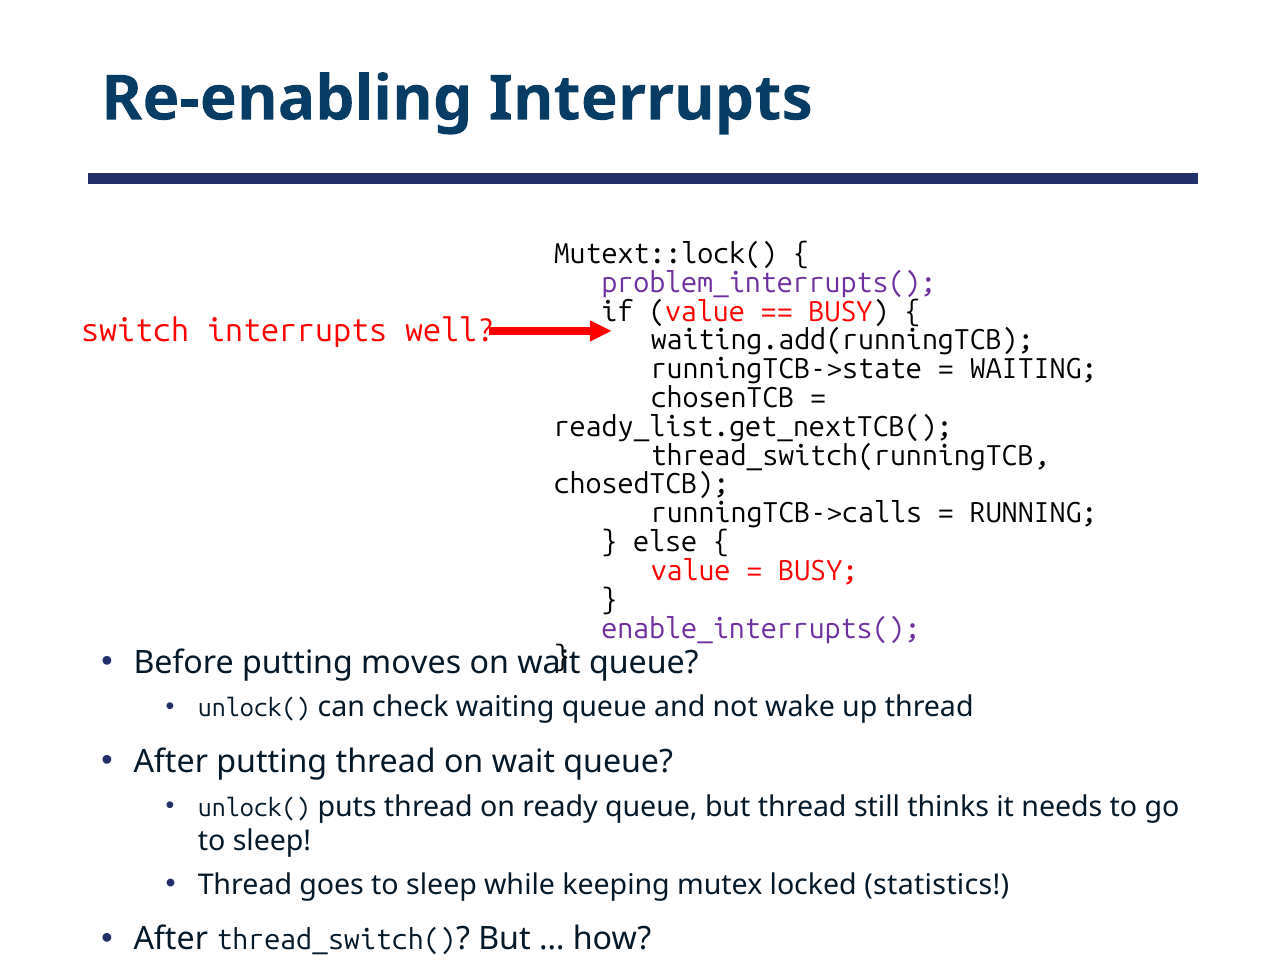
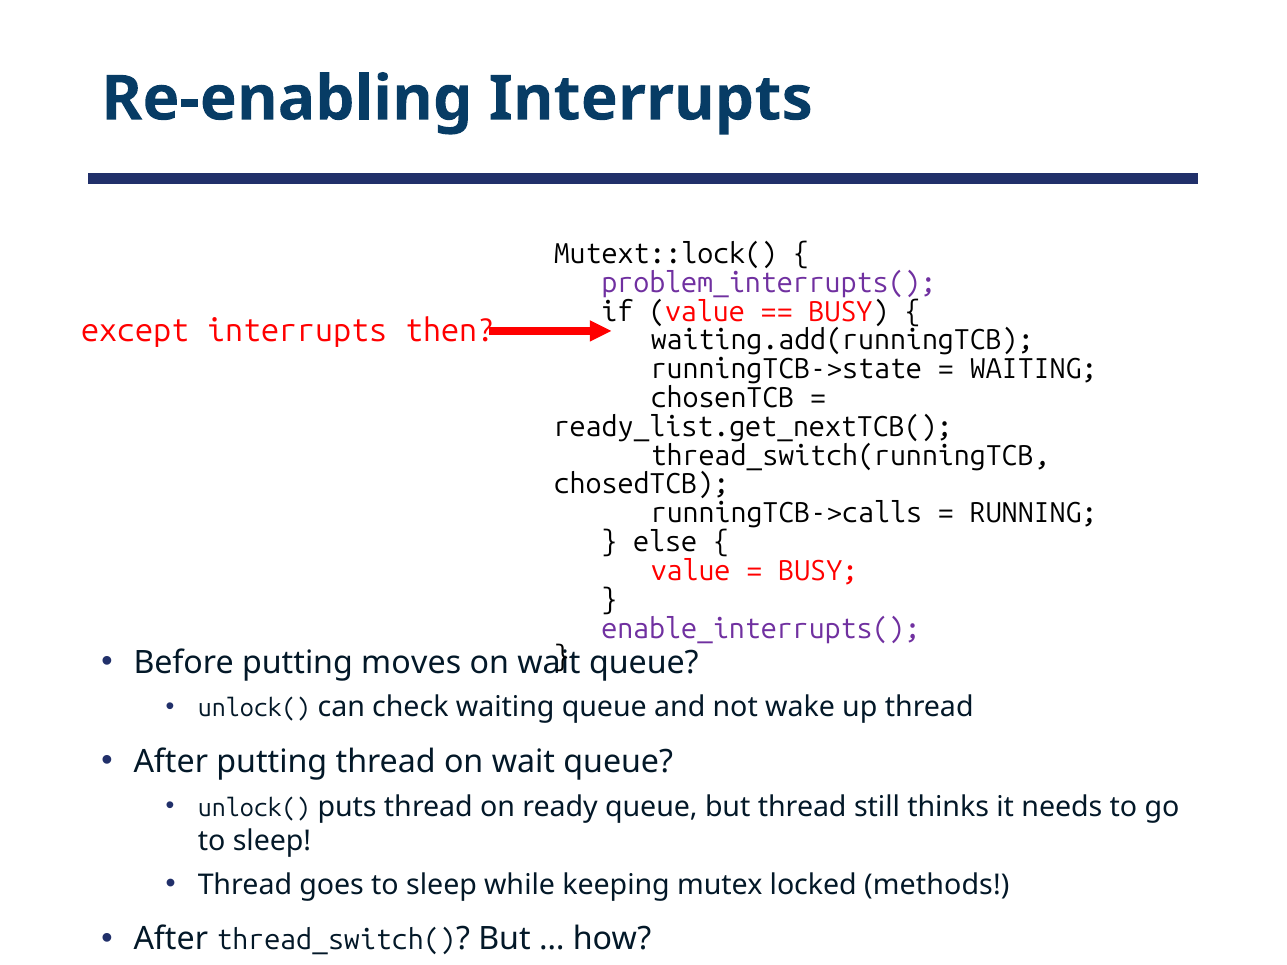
switch: switch -> except (135, 331)
well: well -> then (450, 331)
statistics: statistics -> methods (937, 885)
